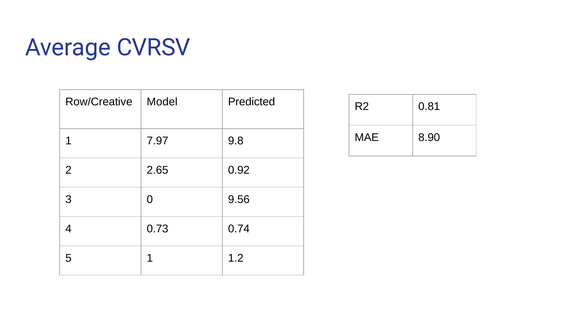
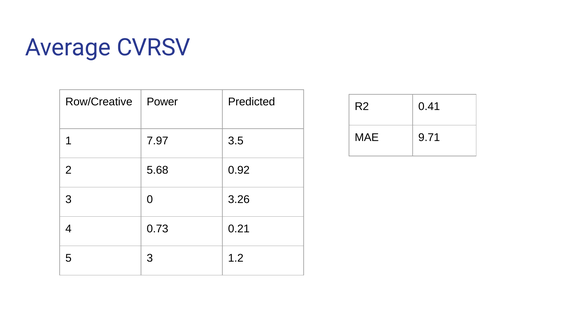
Model: Model -> Power (162, 102)
0.81: 0.81 -> 0.41 (429, 106)
8.90: 8.90 -> 9.71 (429, 137)
9.8: 9.8 -> 3.5 (236, 140)
2.65: 2.65 -> 5.68 (158, 170)
9.56: 9.56 -> 3.26 (239, 199)
0.74: 0.74 -> 0.21 (239, 228)
5 1: 1 -> 3 (150, 258)
